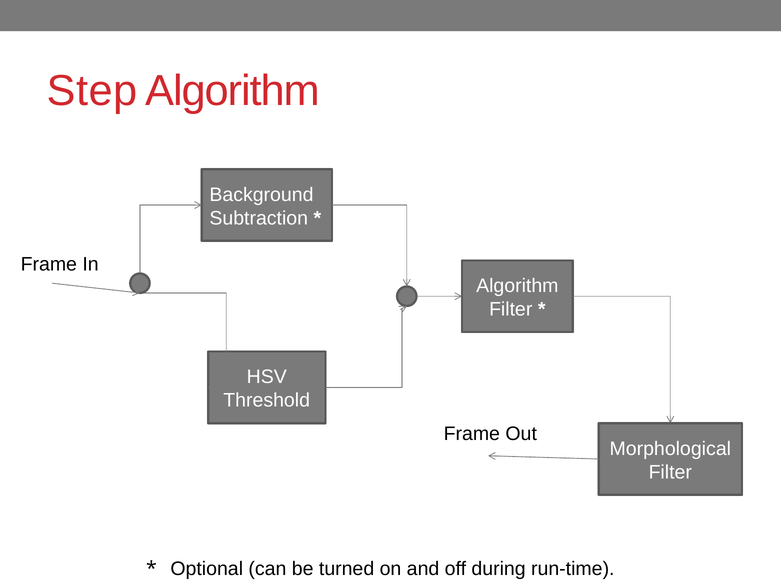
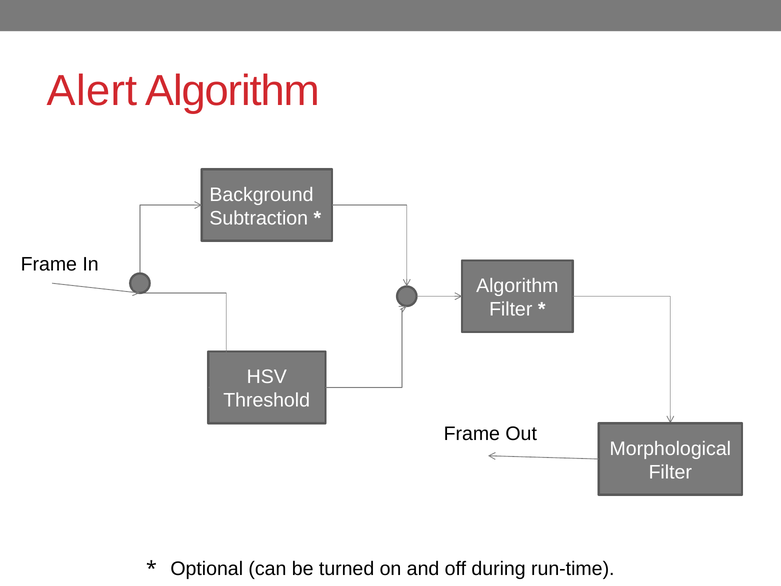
Step: Step -> Alert (92, 91)
